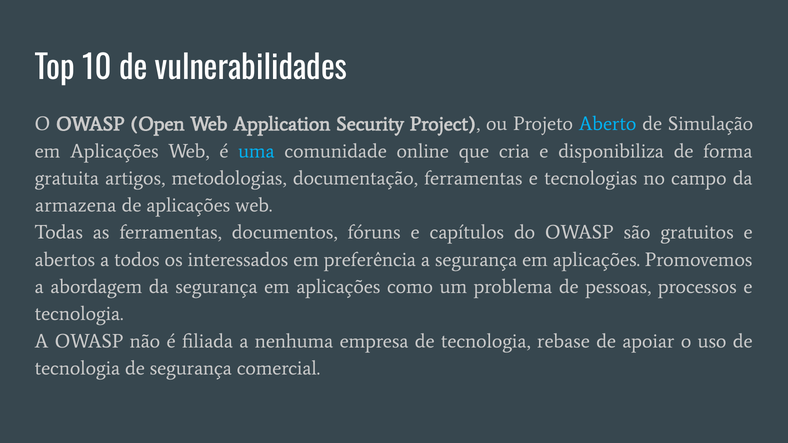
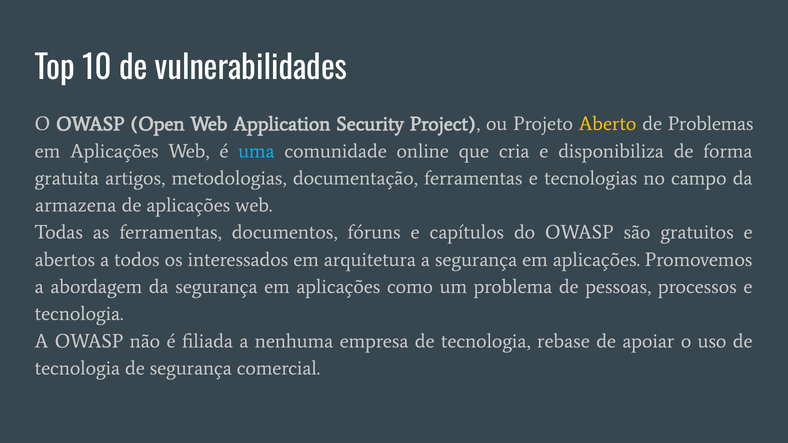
Aberto colour: light blue -> yellow (608, 124)
Simulação: Simulação -> Problemas (711, 124)
preferência: preferência -> arquitetura (370, 260)
